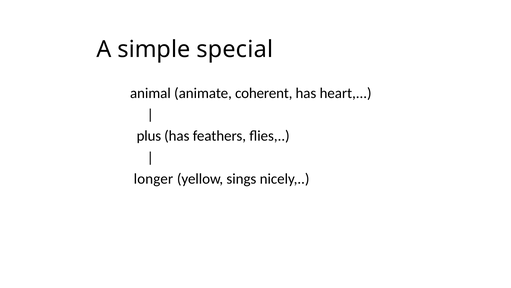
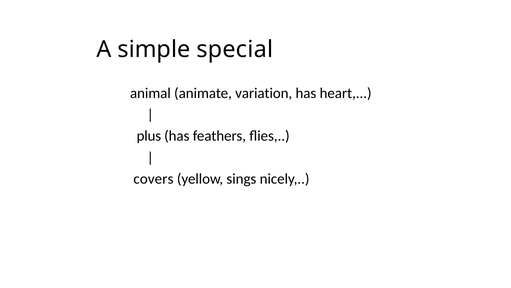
coherent: coherent -> variation (264, 93)
longer: longer -> covers (153, 179)
